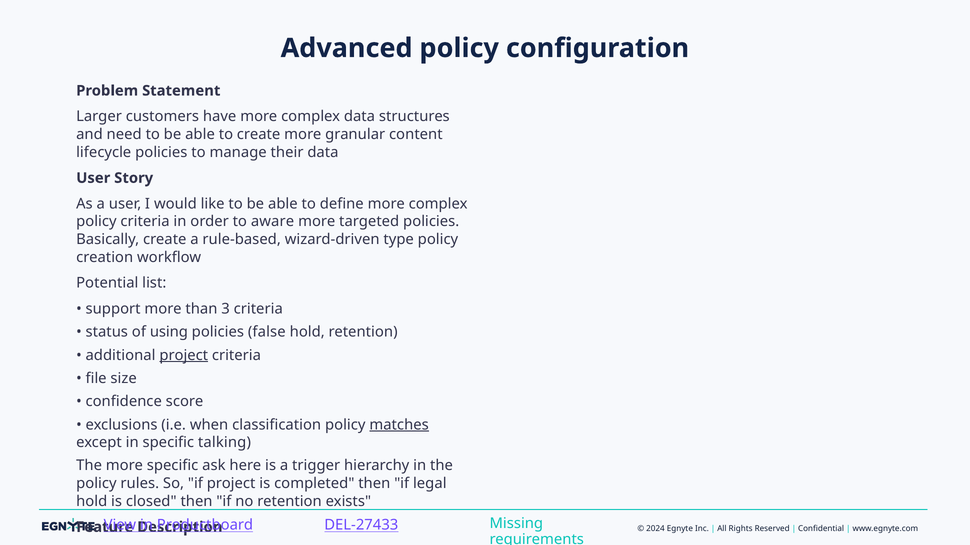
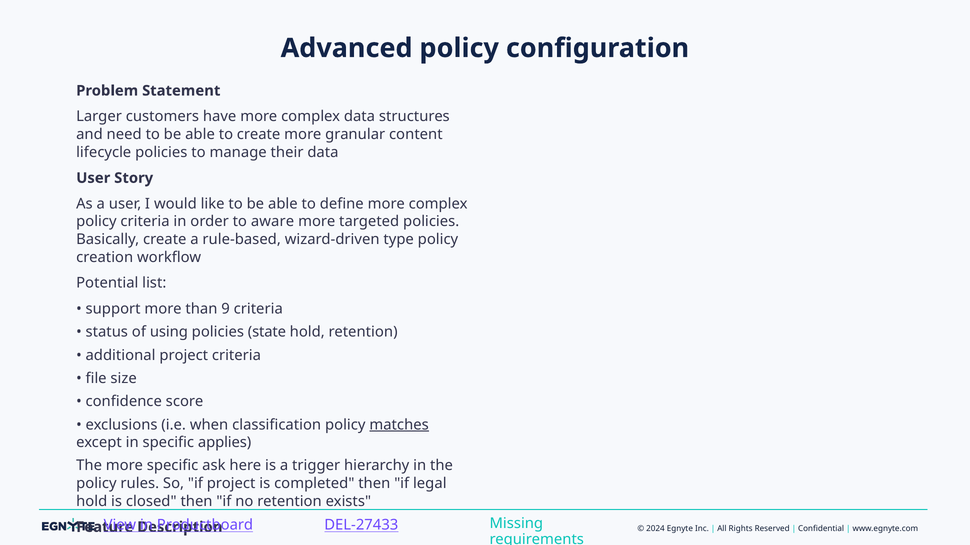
3: 3 -> 9 (226, 309)
false: false -> state (267, 332)
project underline: present -> none (184, 356)
talking: talking -> applies (225, 443)
